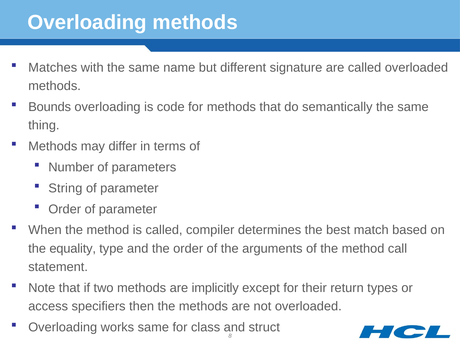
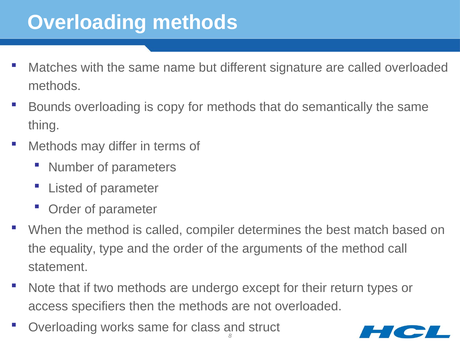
code: code -> copy (171, 107)
String: String -> Listed (65, 188)
implicitly: implicitly -> undergo (215, 288)
